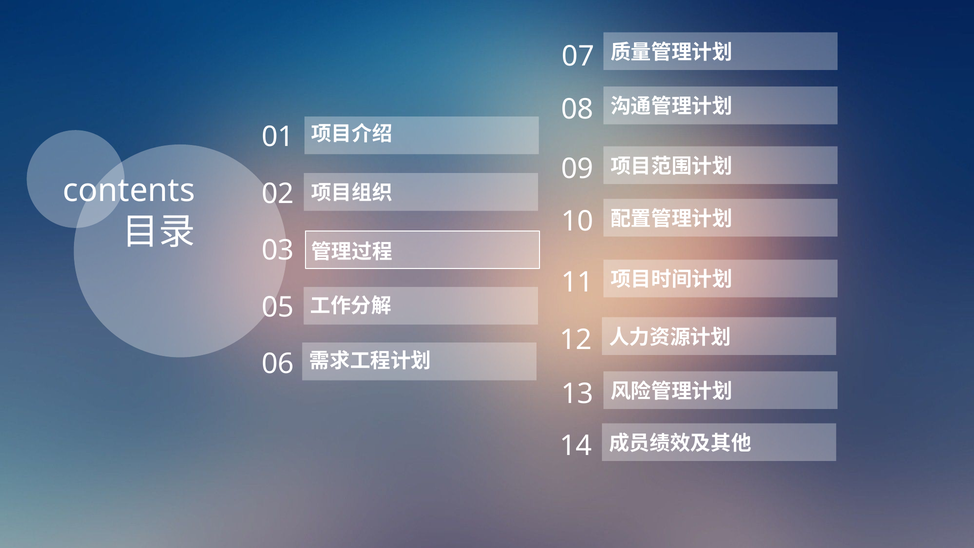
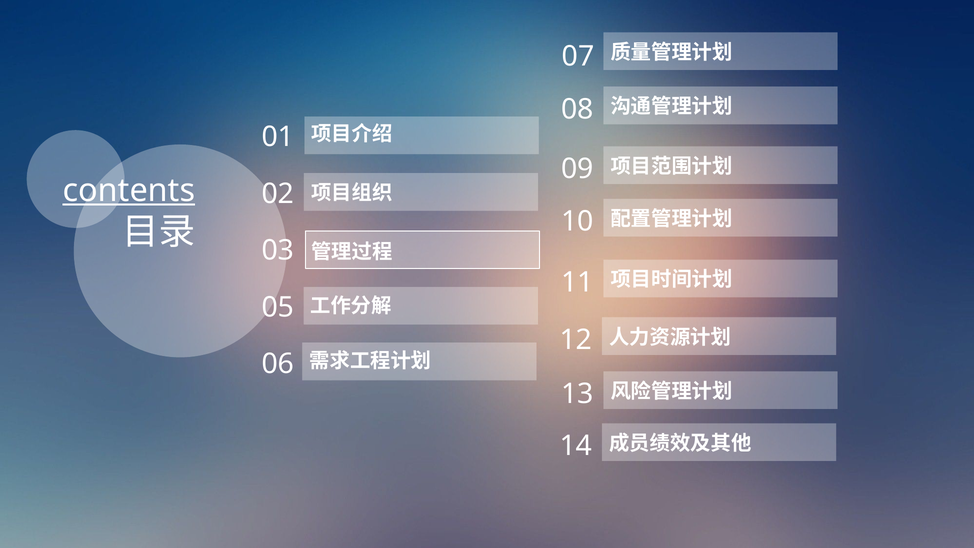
contents underline: none -> present (129, 191)
